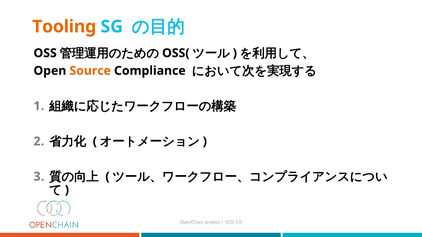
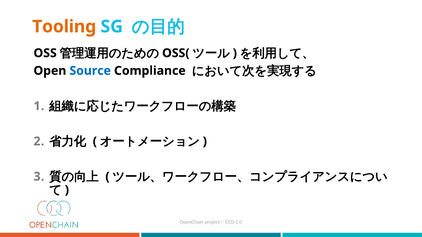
Source colour: orange -> blue (90, 71)
